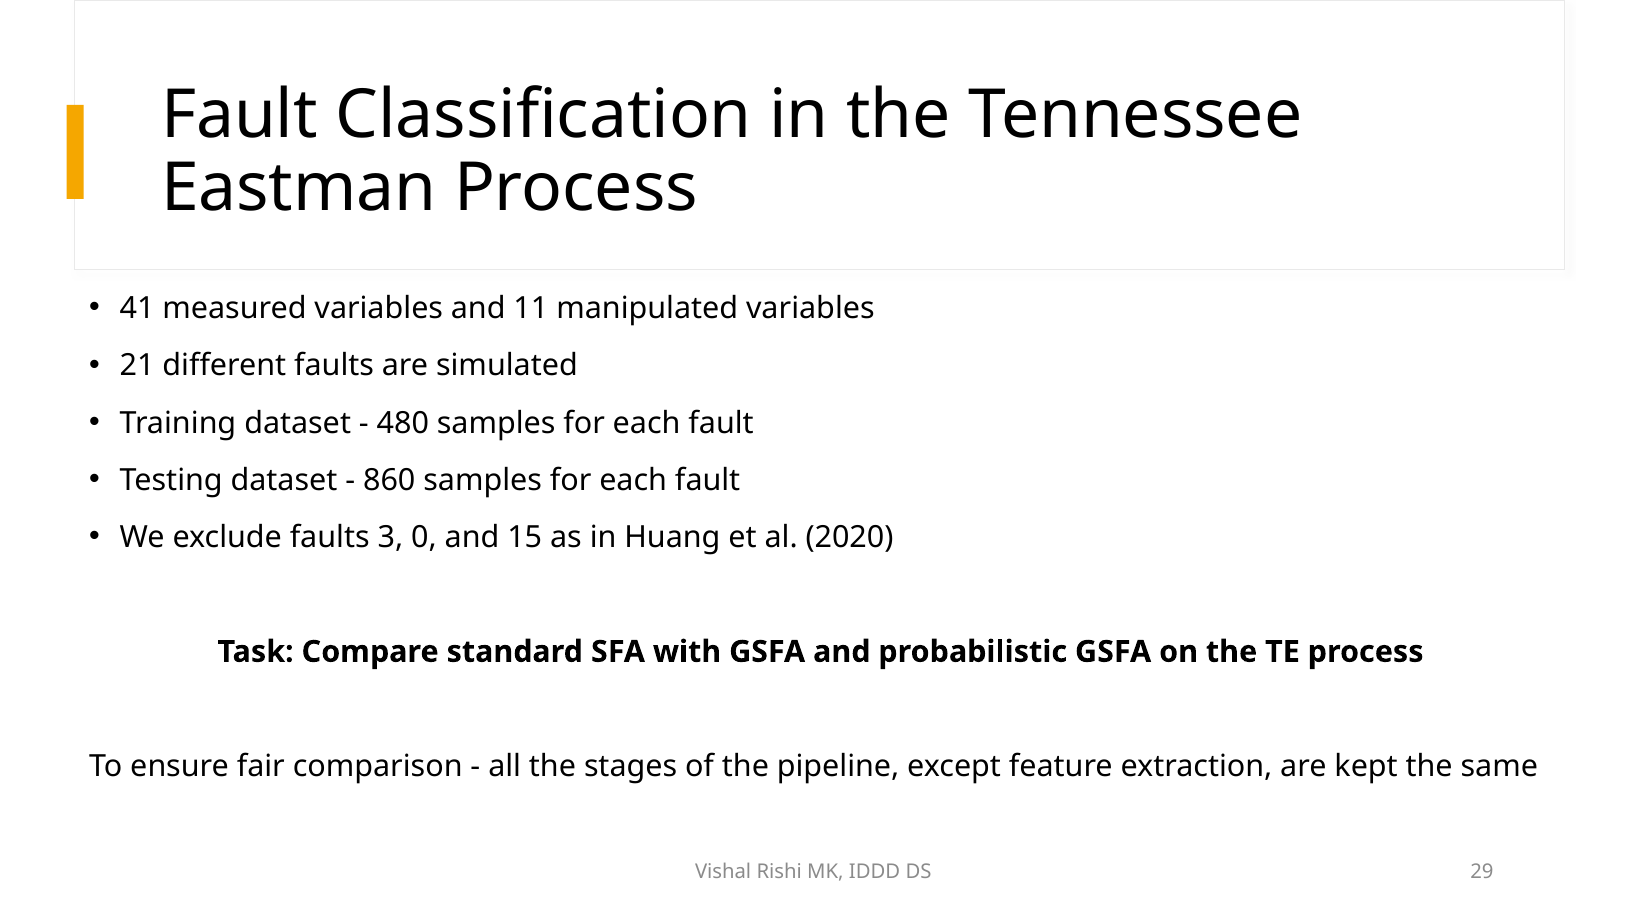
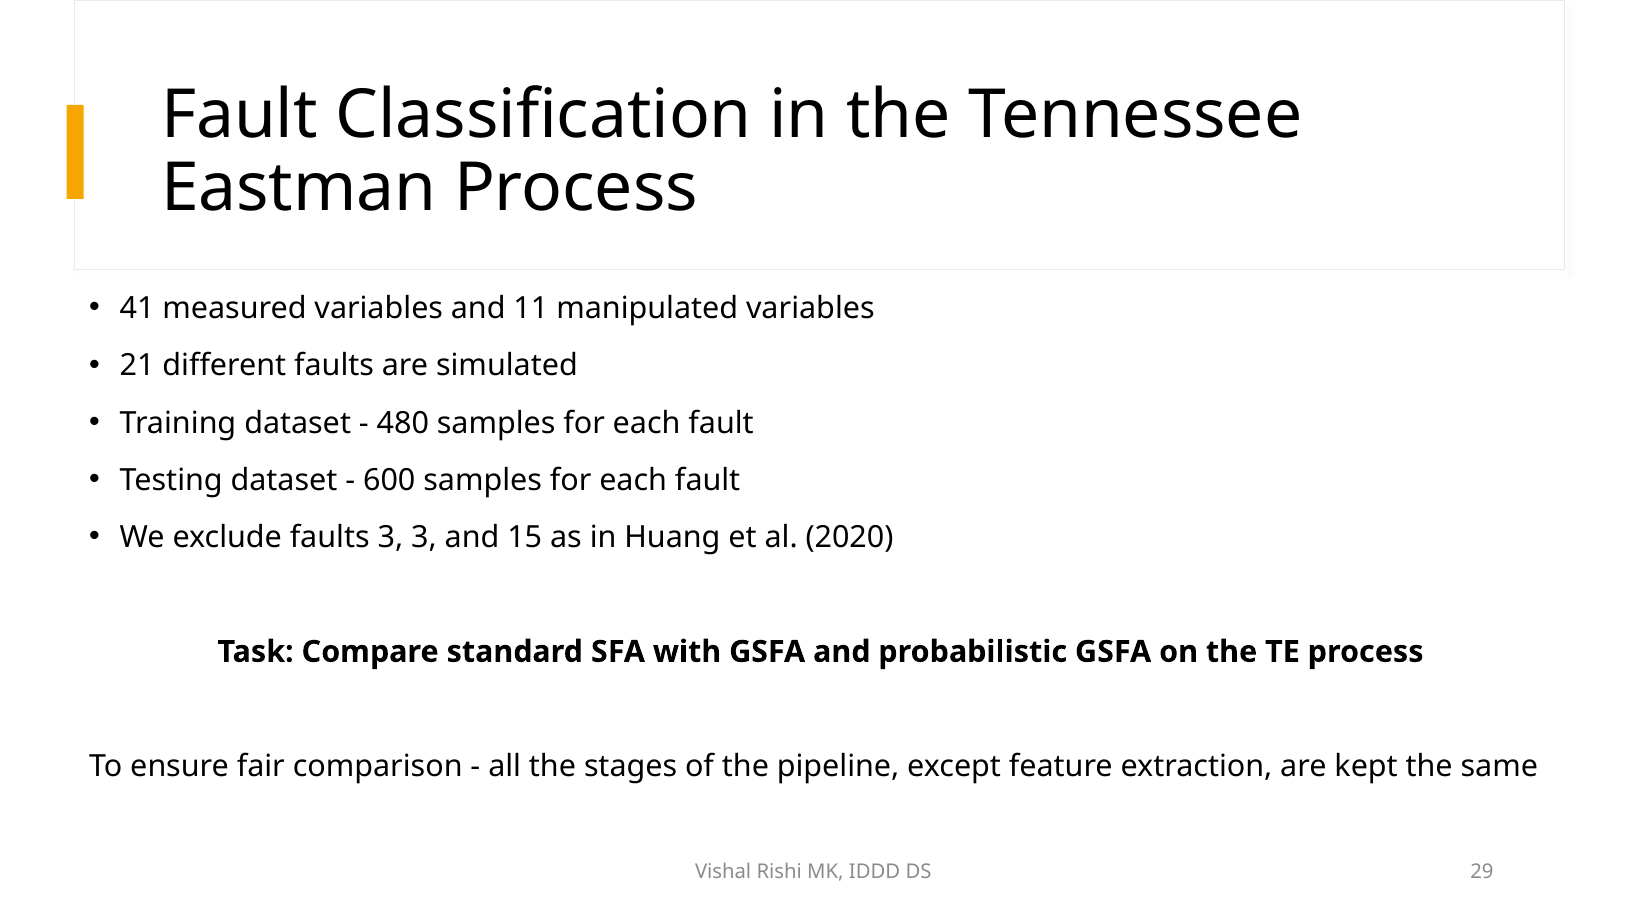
860: 860 -> 600 (389, 480)
3 0: 0 -> 3 (424, 537)
